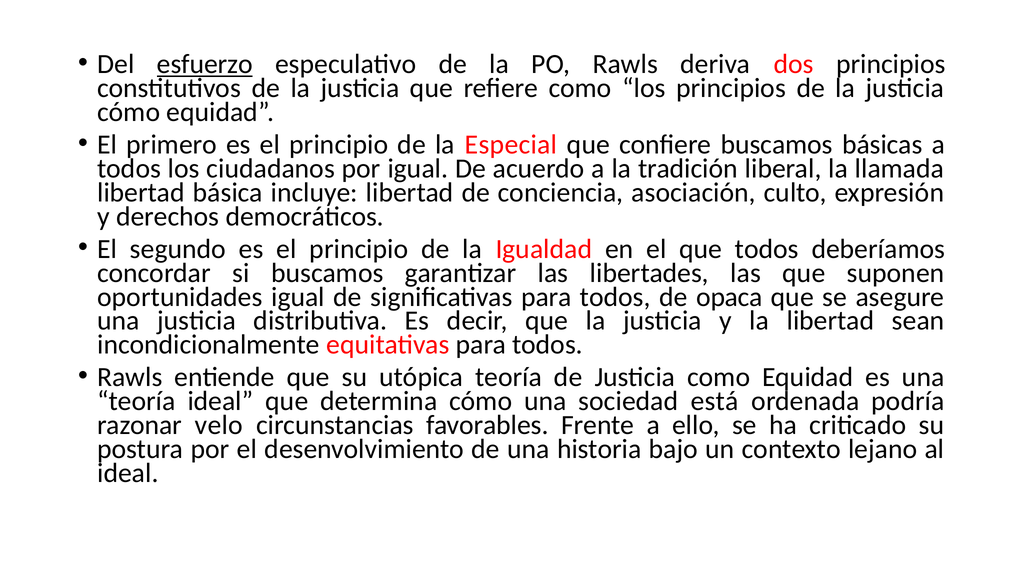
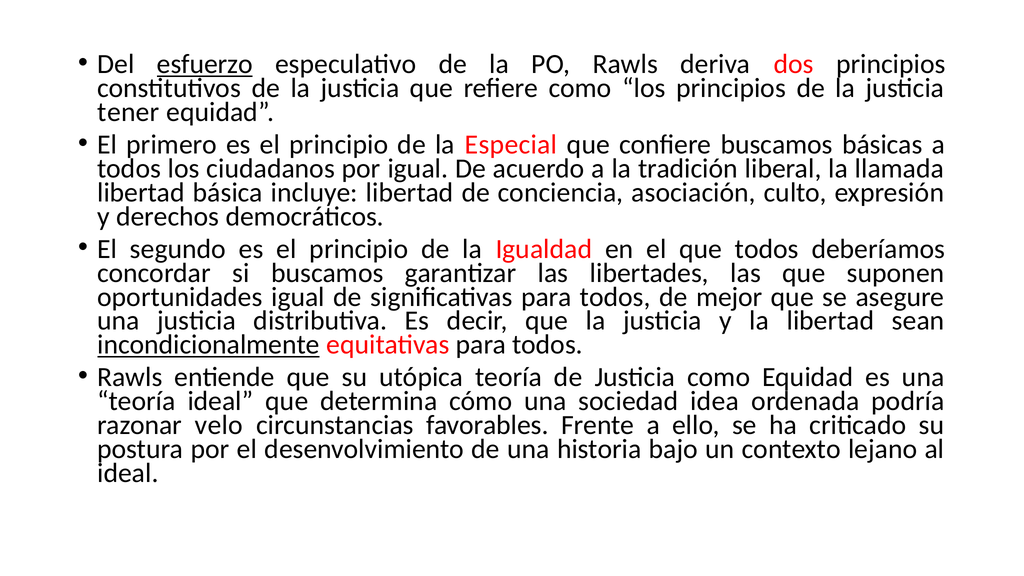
cómo: cómo -> tener (129, 112)
opaca: opaca -> mejor (729, 297)
incondicionalmente underline: none -> present (209, 345)
está: está -> idea (715, 401)
